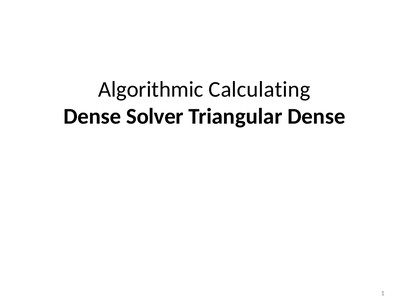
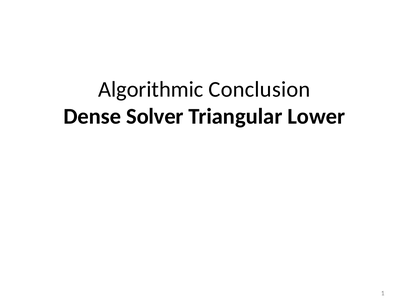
Calculating: Calculating -> Conclusion (259, 89)
Triangular Dense: Dense -> Lower (316, 116)
